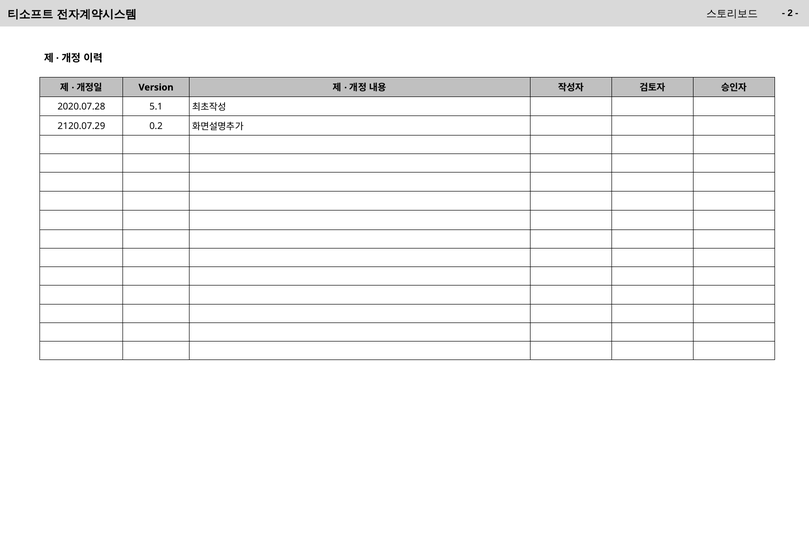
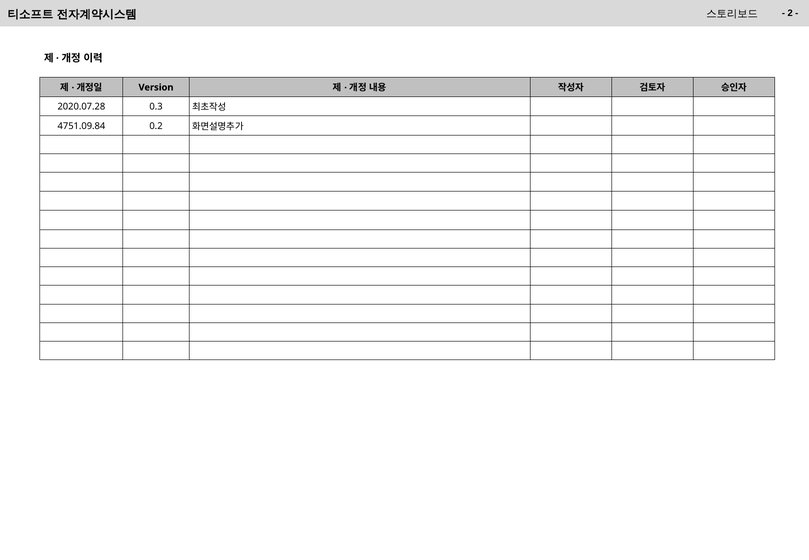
5.1: 5.1 -> 0.3 (156, 107)
2120.07.29: 2120.07.29 -> 4751.09.84 (81, 126)
